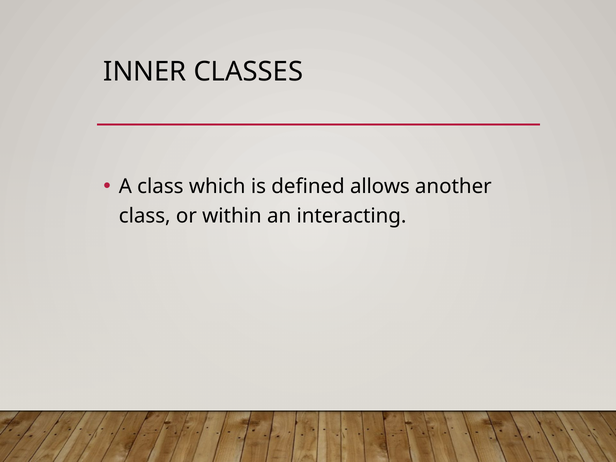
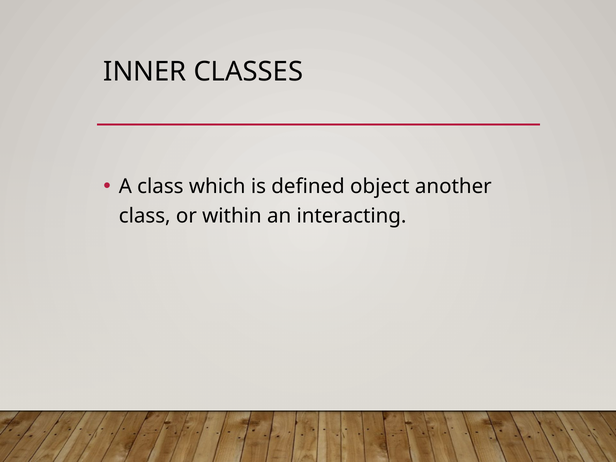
allows: allows -> object (380, 187)
